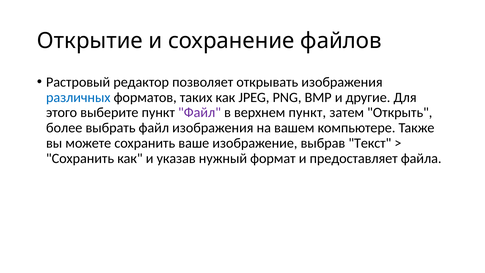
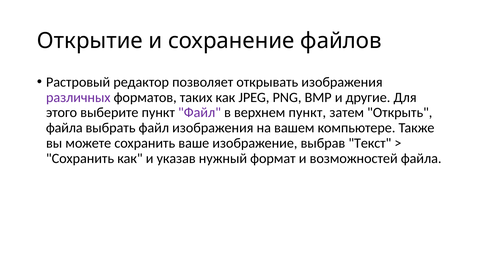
различных colour: blue -> purple (78, 97)
более: более -> файла (64, 128)
предоставляет: предоставляет -> возможностей (354, 158)
